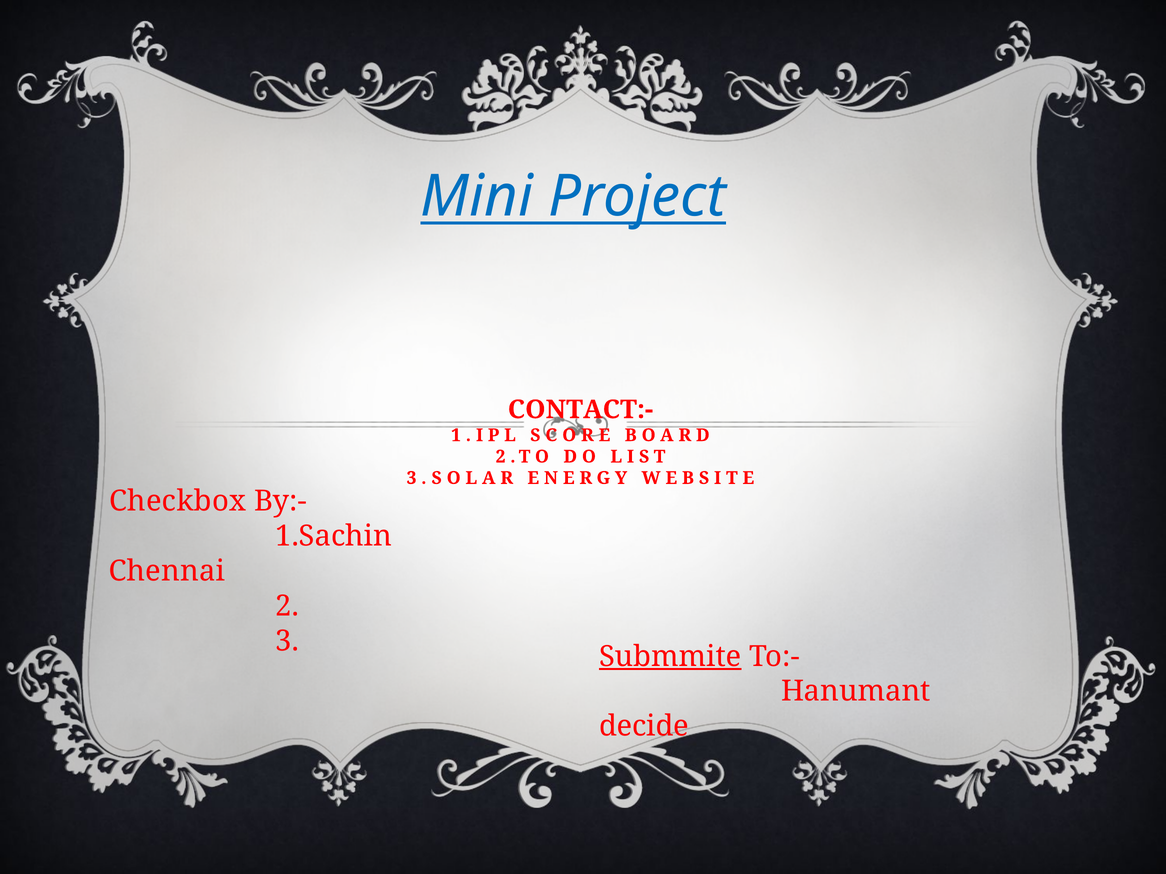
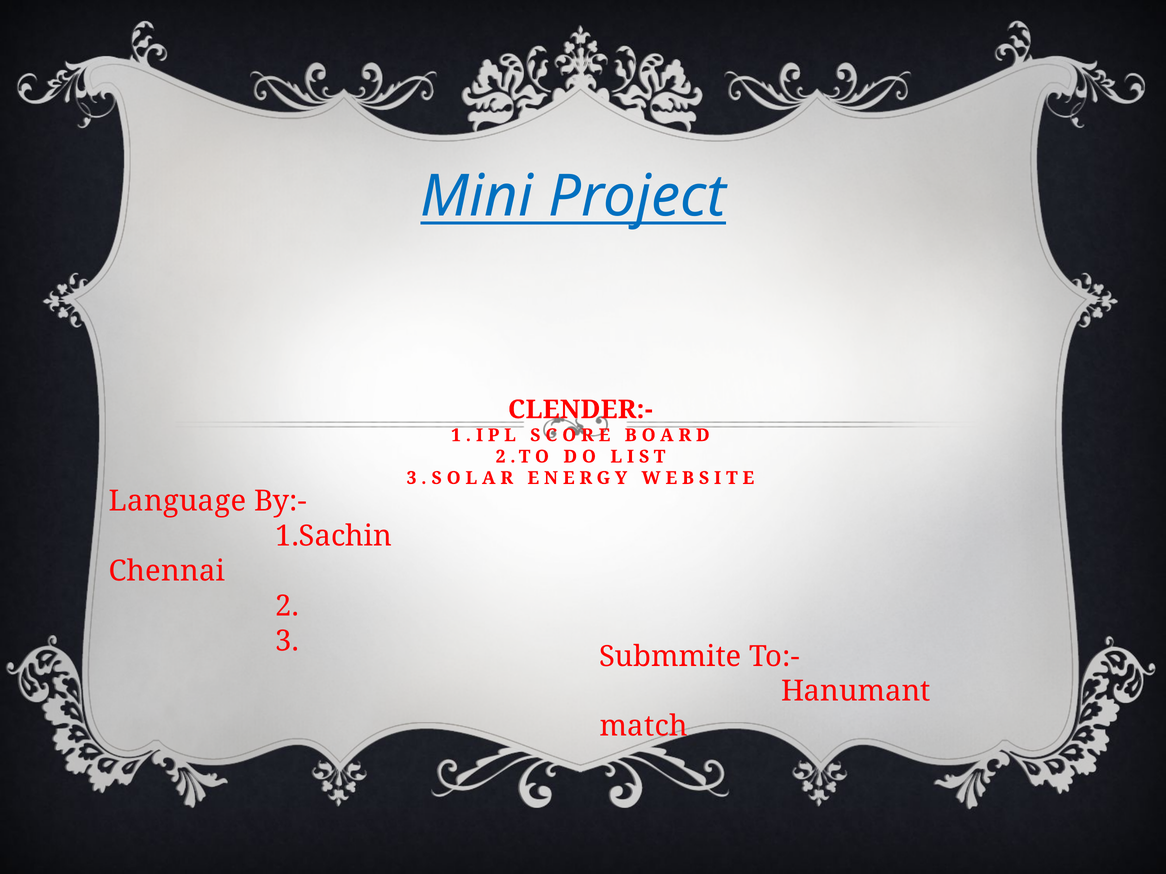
CONTACT:-: CONTACT:- -> CLENDER:- (580, 410)
Checkbox: Checkbox -> Language (178, 501)
Submmite underline: present -> none (670, 657)
decide: decide -> match (644, 727)
